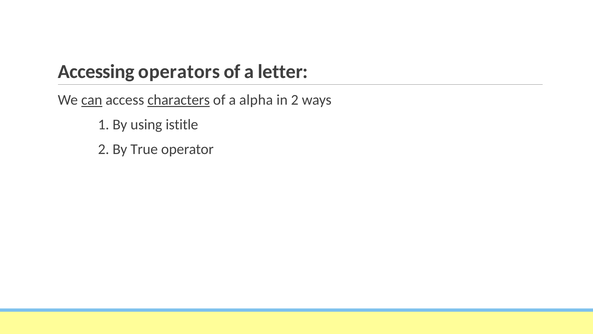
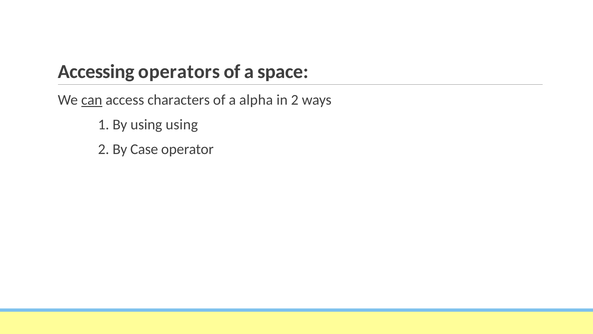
letter: letter -> space (283, 72)
characters underline: present -> none (179, 100)
using istitle: istitle -> using (182, 125)
True: True -> Case (144, 149)
